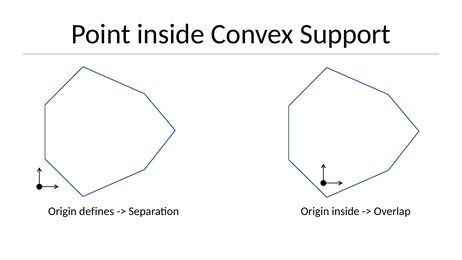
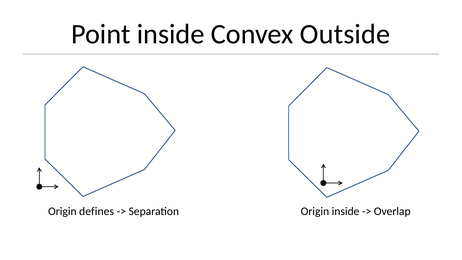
Support: Support -> Outside (345, 34)
